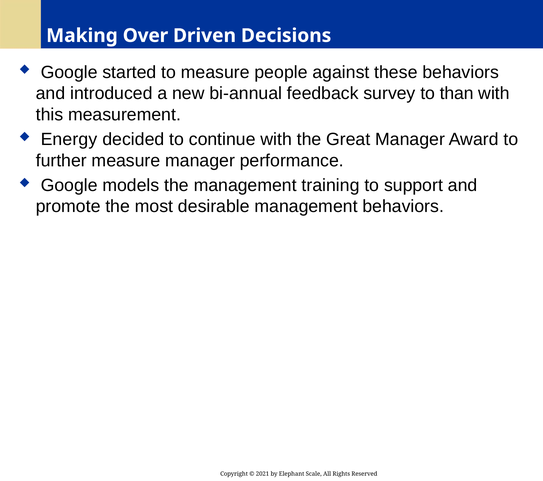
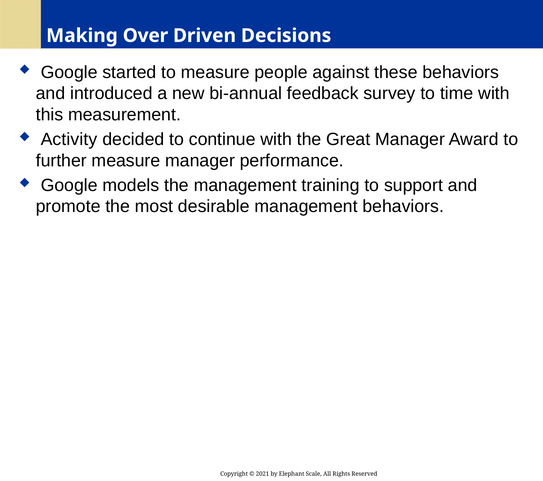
than: than -> time (457, 93)
Energy: Energy -> Activity (69, 139)
